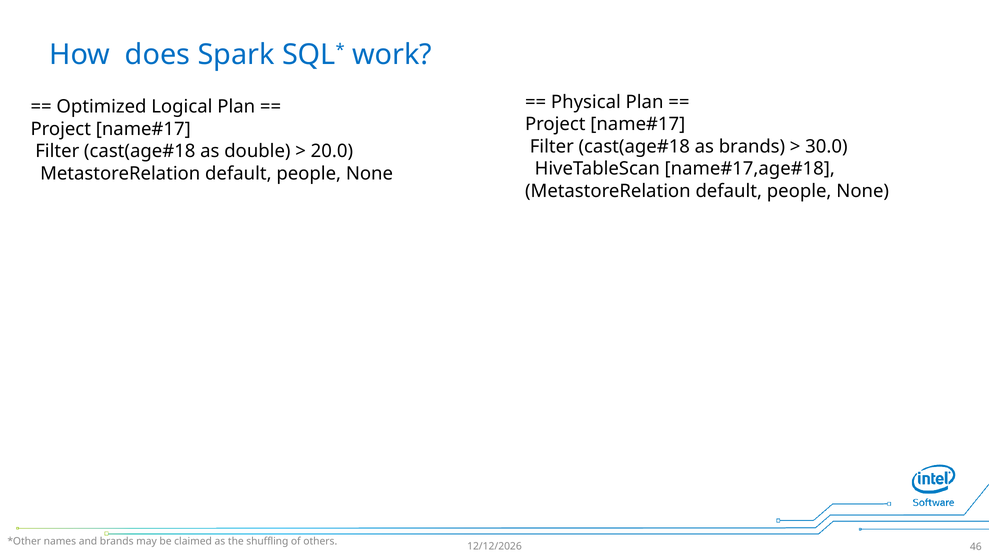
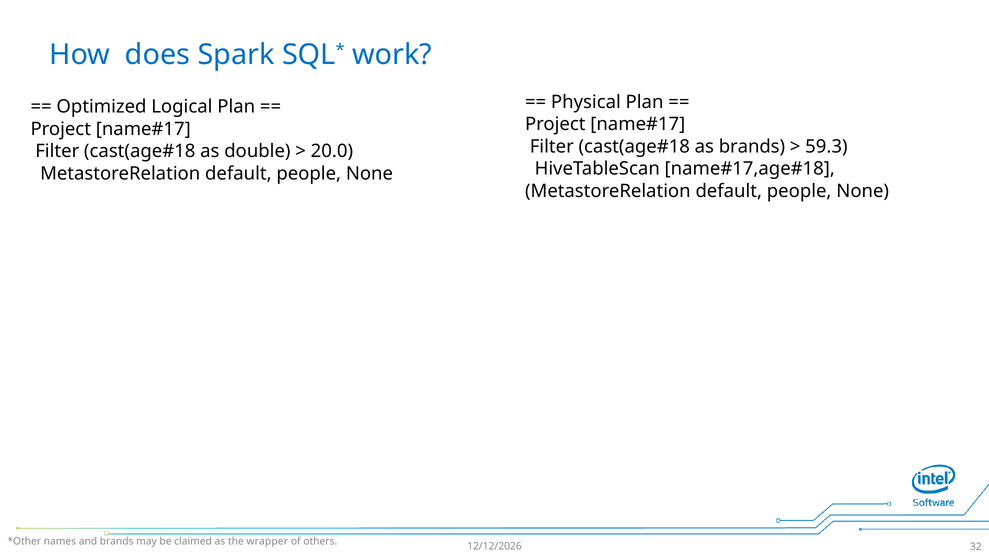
30.0: 30.0 -> 59.3 (826, 146)
shuffling: shuffling -> wrapper (267, 542)
46: 46 -> 32 (976, 547)
